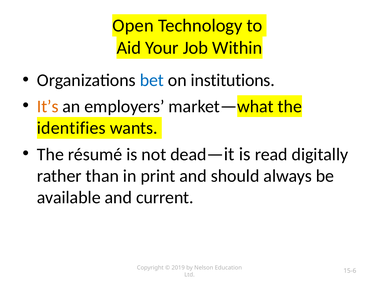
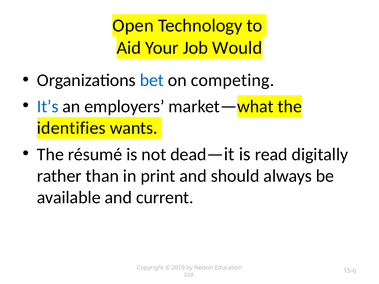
Within: Within -> Would (237, 48)
institutions: institutions -> competing (233, 80)
It’s colour: orange -> blue (48, 107)
